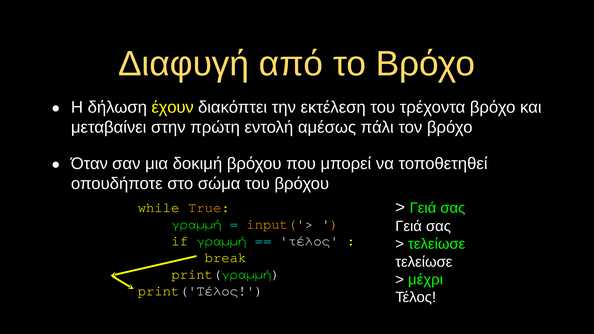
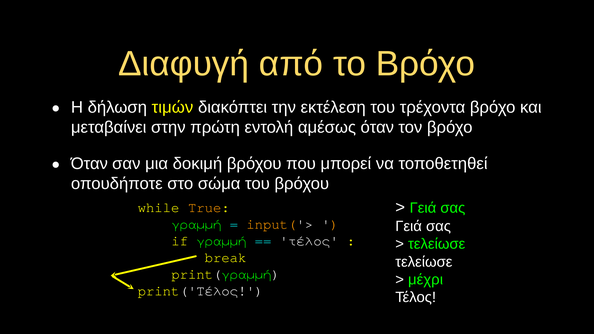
έχουν: έχουν -> τιμών (172, 107)
αμέσως πάλι: πάλι -> όταν (377, 127)
